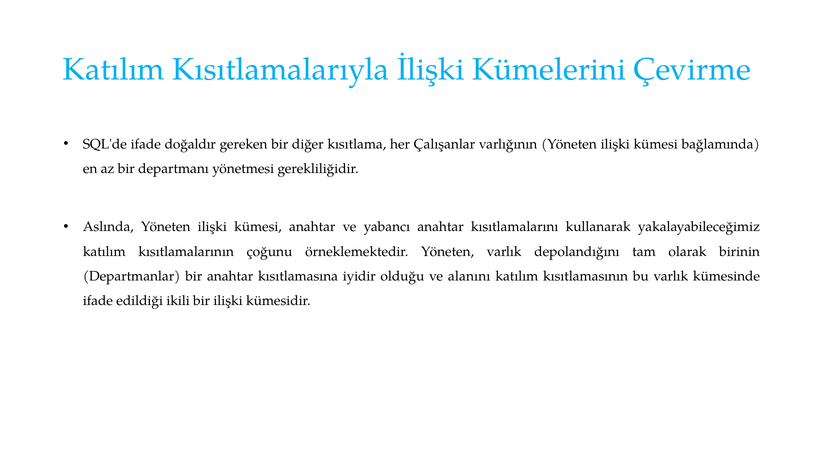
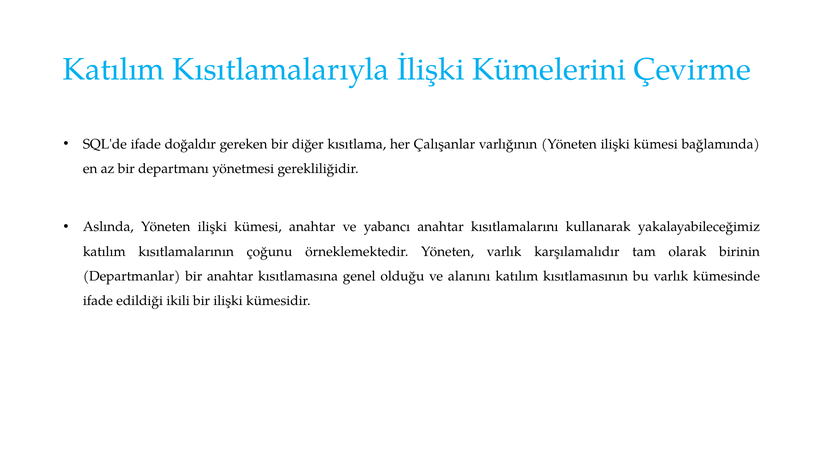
depolandığını: depolandığını -> karşılamalıdır (577, 251)
iyidir: iyidir -> genel (359, 276)
